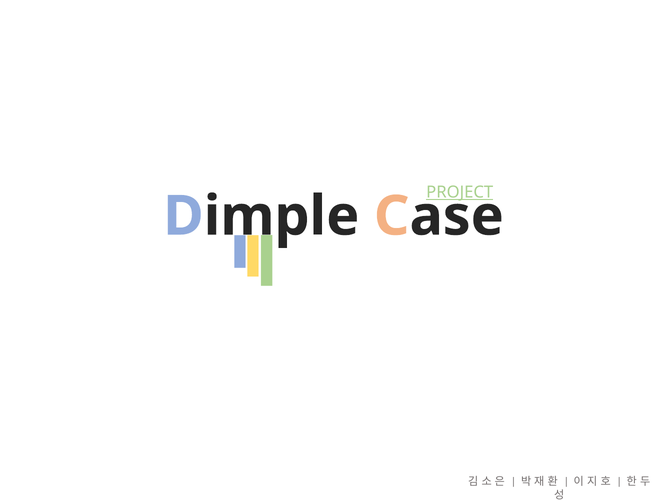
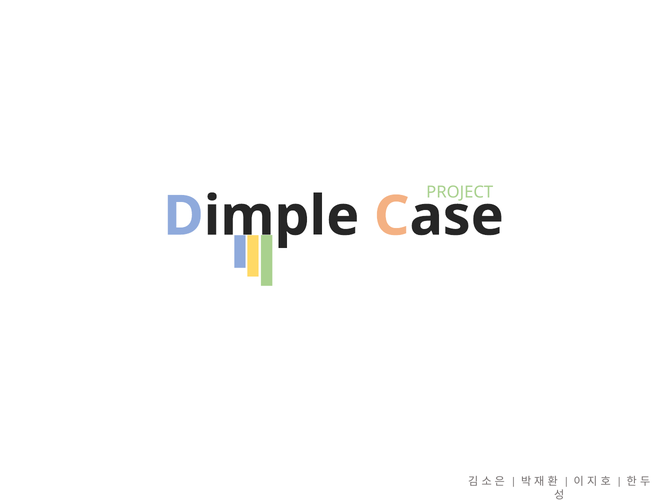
PROJECT underline: present -> none (460, 192)
